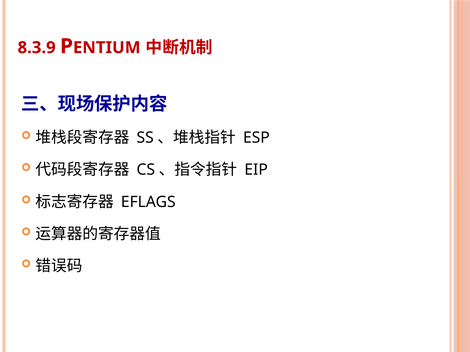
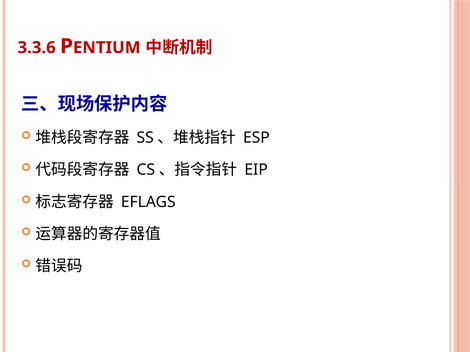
8.3.9: 8.3.9 -> 3.3.6 (37, 48)
